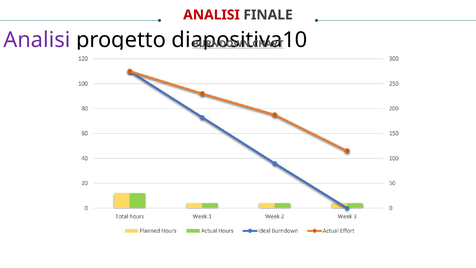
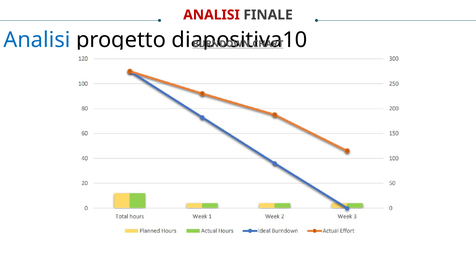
Analisi colour: purple -> blue (37, 40)
